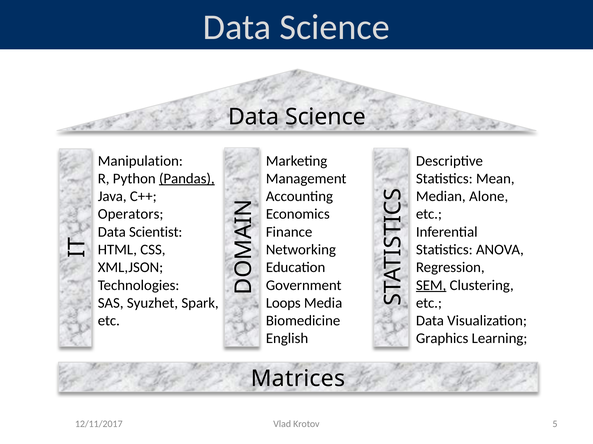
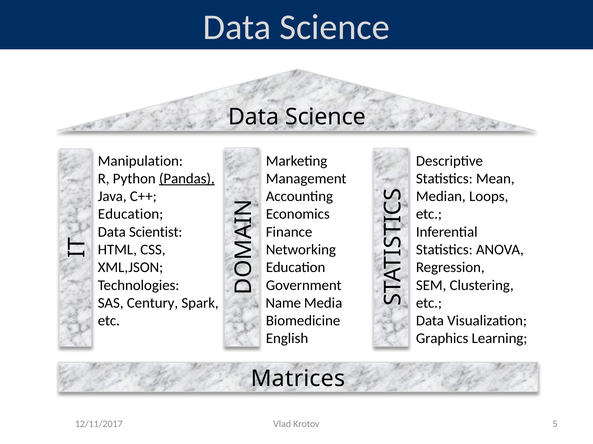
Alone: Alone -> Loops (489, 197)
Operators: Operators -> Education (131, 214)
SEM underline: present -> none (431, 286)
Syuzhet: Syuzhet -> Century (152, 303)
Loops: Loops -> Name (283, 303)
